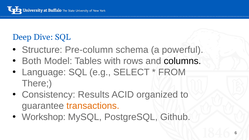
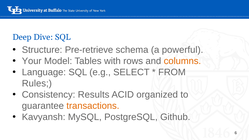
Pre-column: Pre-column -> Pre-retrieve (89, 50)
Both: Both -> Your (32, 61)
columns colour: black -> orange (182, 61)
There: There -> Rules (37, 83)
Workshop: Workshop -> Kavyansh (44, 117)
